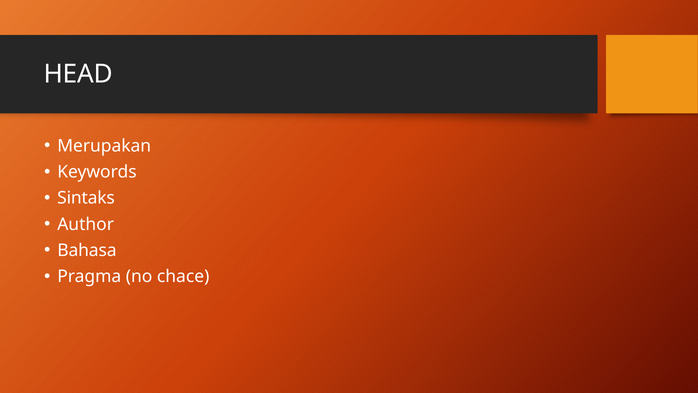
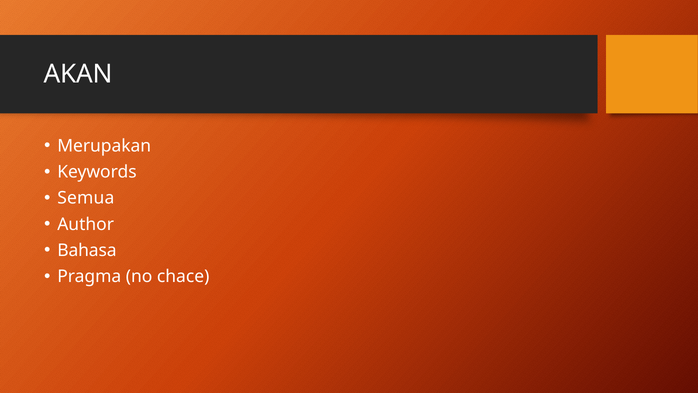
HEAD: HEAD -> AKAN (78, 74)
Sintaks: Sintaks -> Semua (86, 198)
